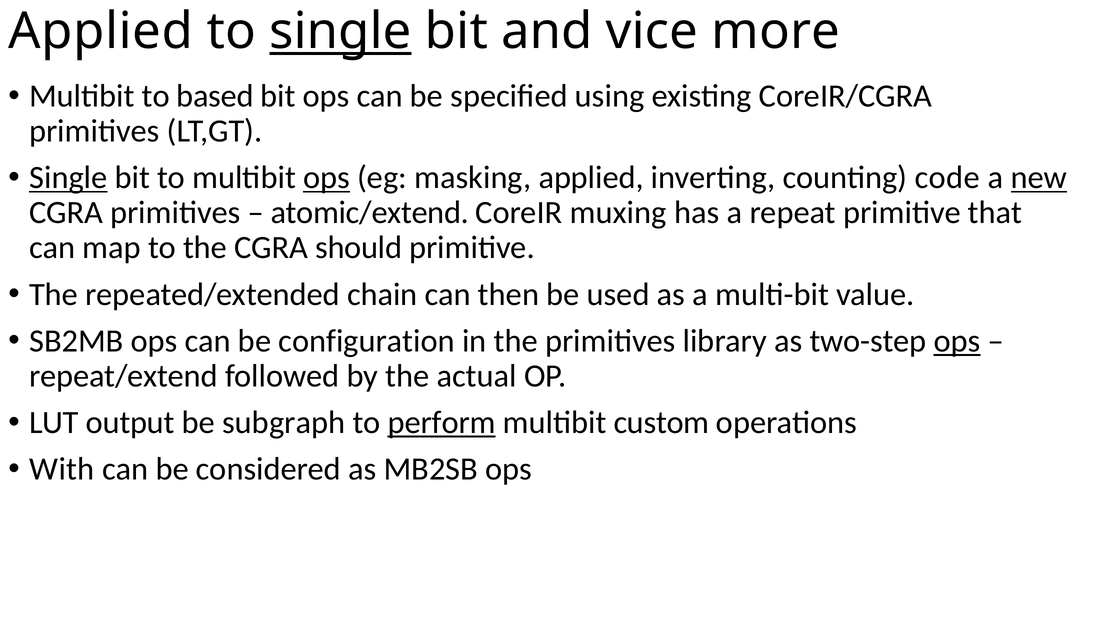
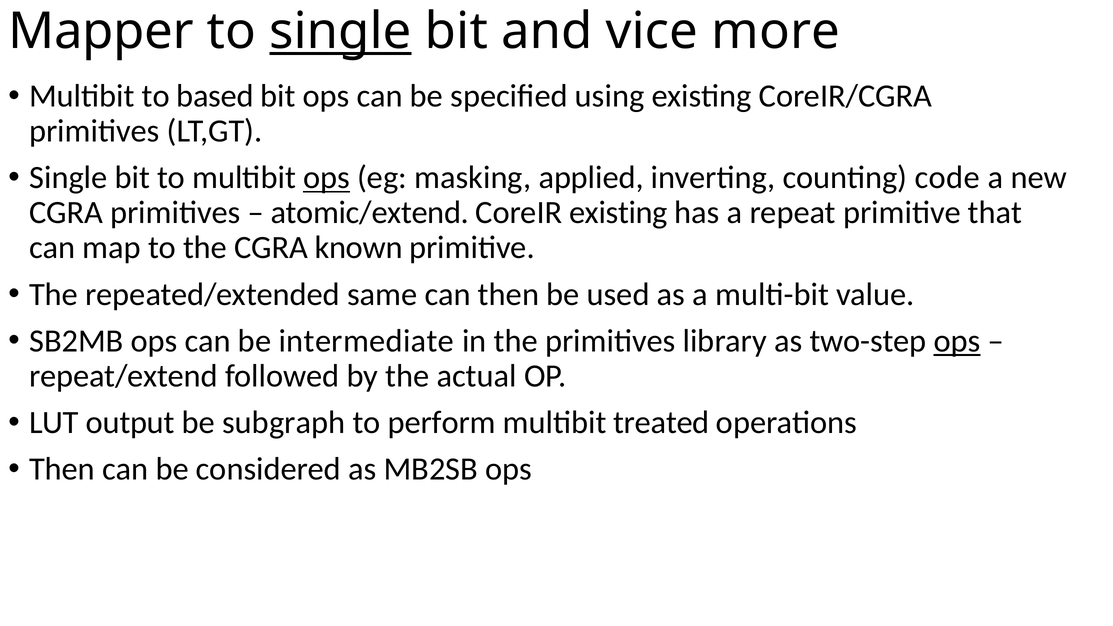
Applied: Applied -> Mapper (101, 31)
Single underline: present -> none (68, 178)
new underline: present -> none (1039, 178)
CoreIR muxing: muxing -> existing (618, 213)
should: should -> known (359, 248)
chain: chain -> same (382, 294)
configuration: configuration -> intermediate (366, 341)
perform underline: present -> none (442, 423)
custom: custom -> treated (661, 423)
With: With -> Then (62, 469)
